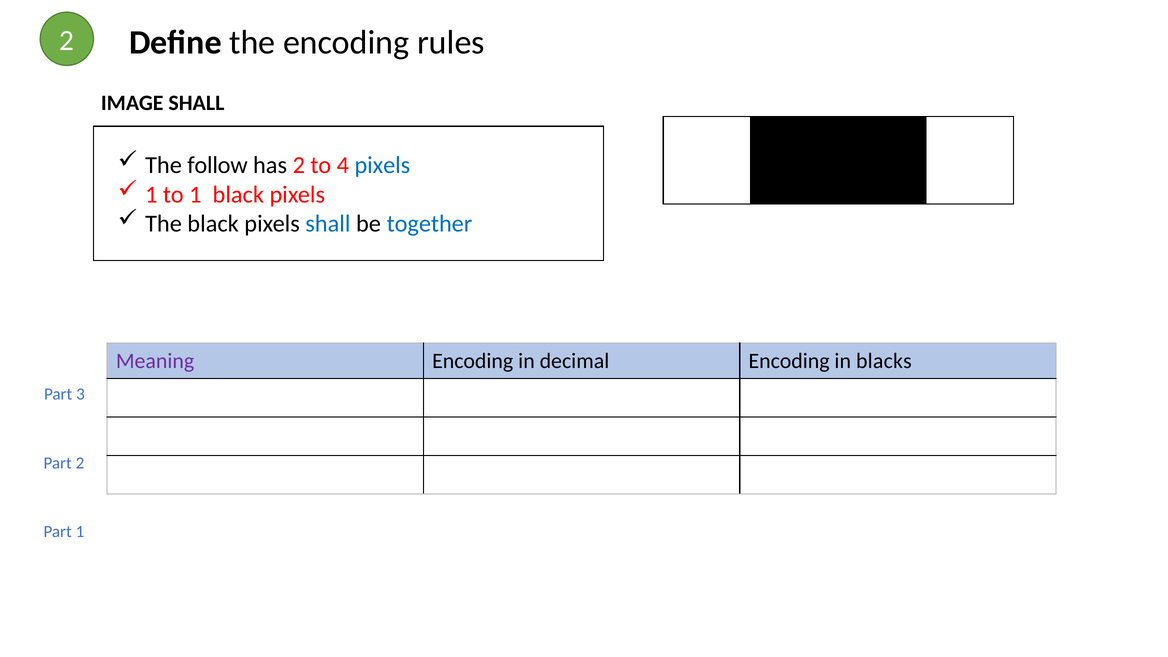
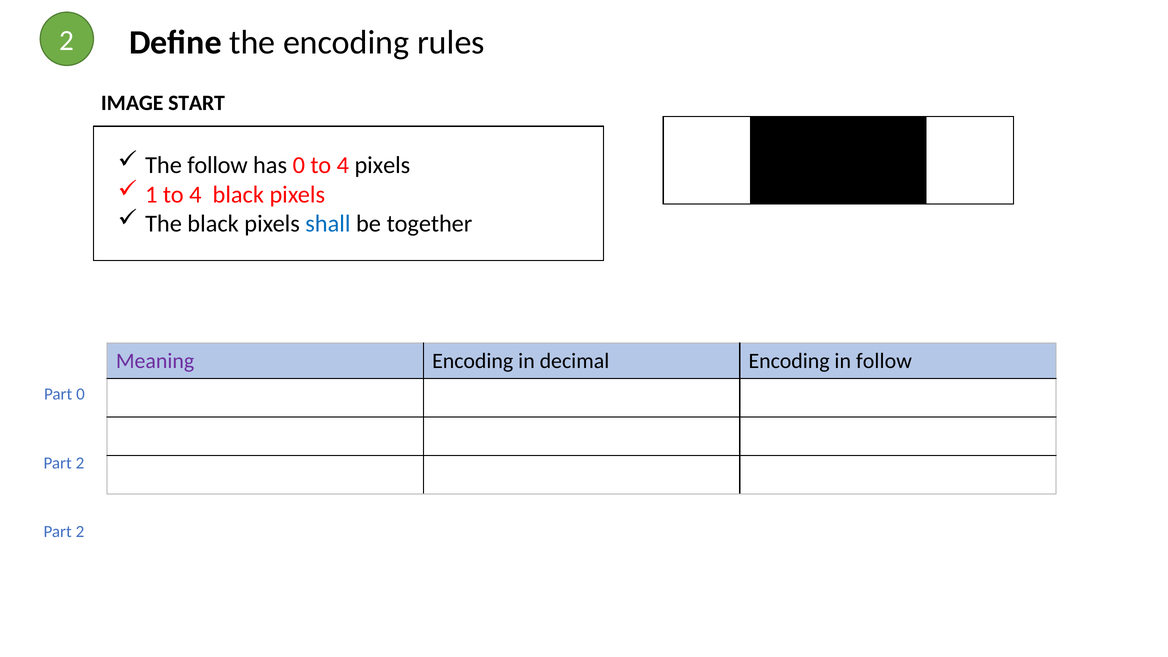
IMAGE SHALL: SHALL -> START (197, 103)
has 2: 2 -> 0 (299, 165)
pixels colour: blue -> black (382, 165)
1 to 1: 1 -> 4 (195, 195)
together colour: blue -> black (429, 224)
in blacks: blacks -> follow (884, 361)
Part 3: 3 -> 0 (80, 394)
1: 1 -> 2 (80, 532)
